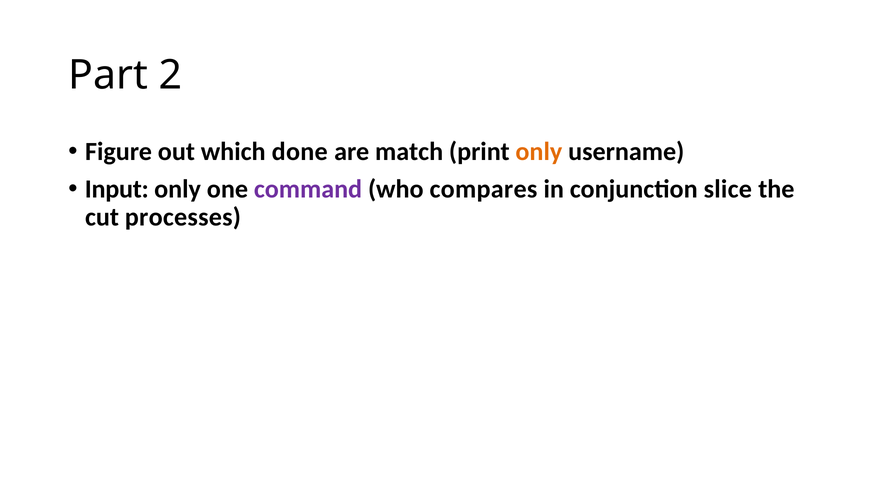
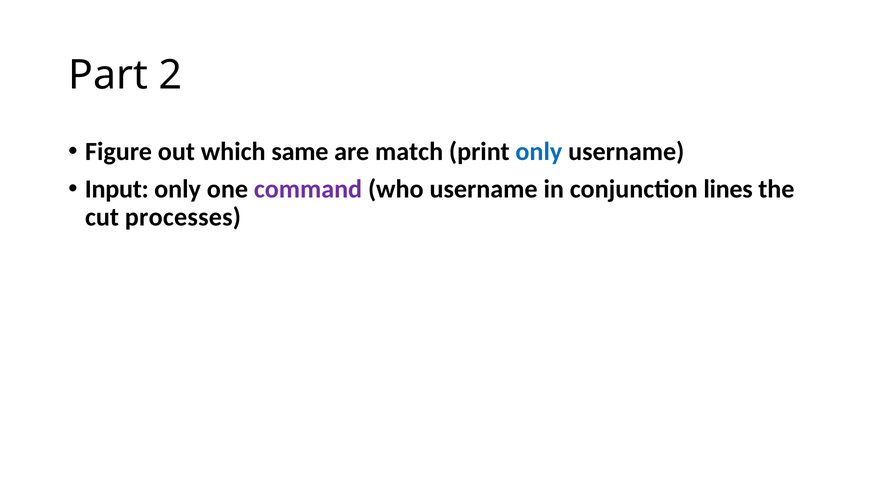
done: done -> same (300, 151)
only colour: orange -> blue (539, 151)
who compares: compares -> username (484, 189)
slice: slice -> lines (728, 189)
